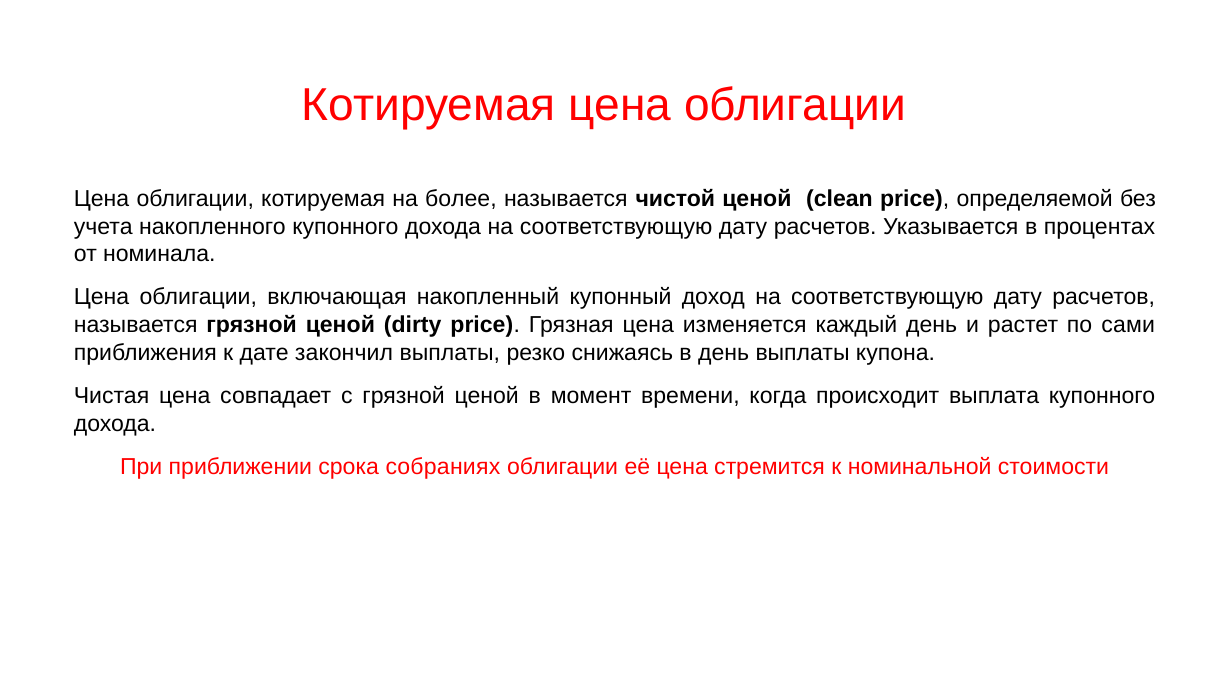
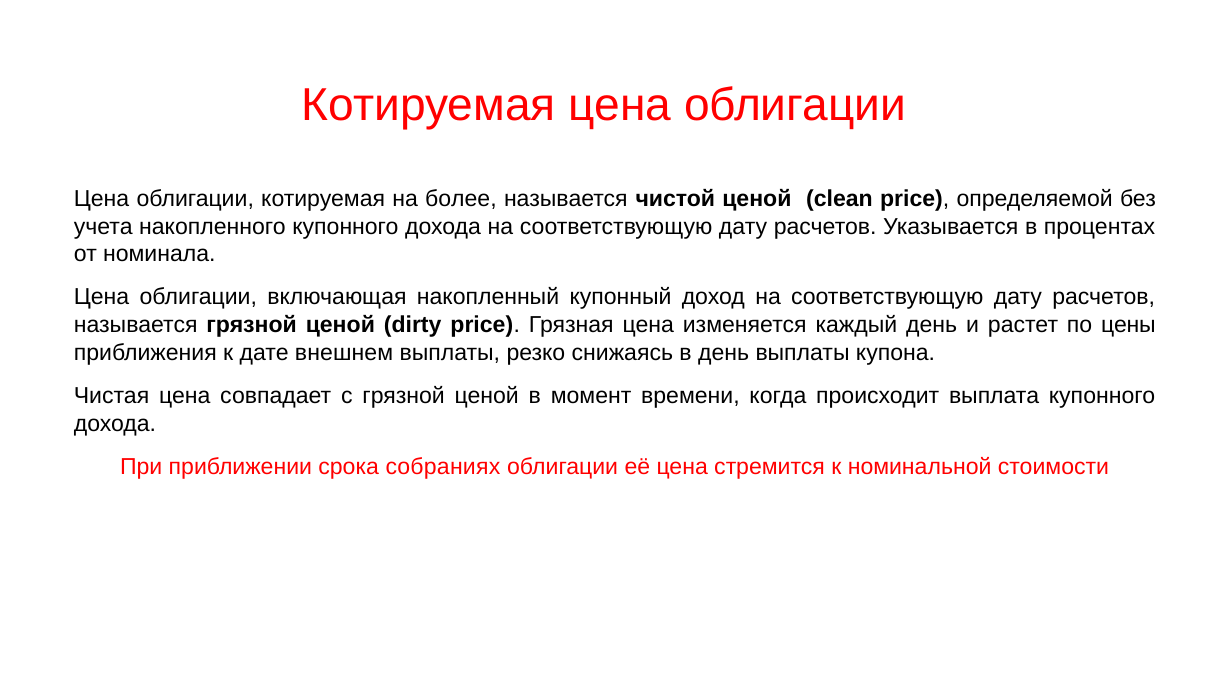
сами: сами -> цены (1128, 325)
закончил: закончил -> внешнем (344, 353)
